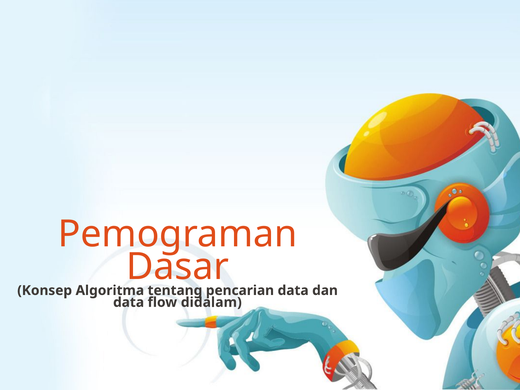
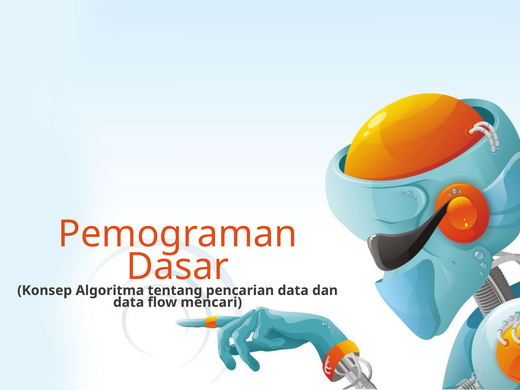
didalam: didalam -> mencari (211, 302)
